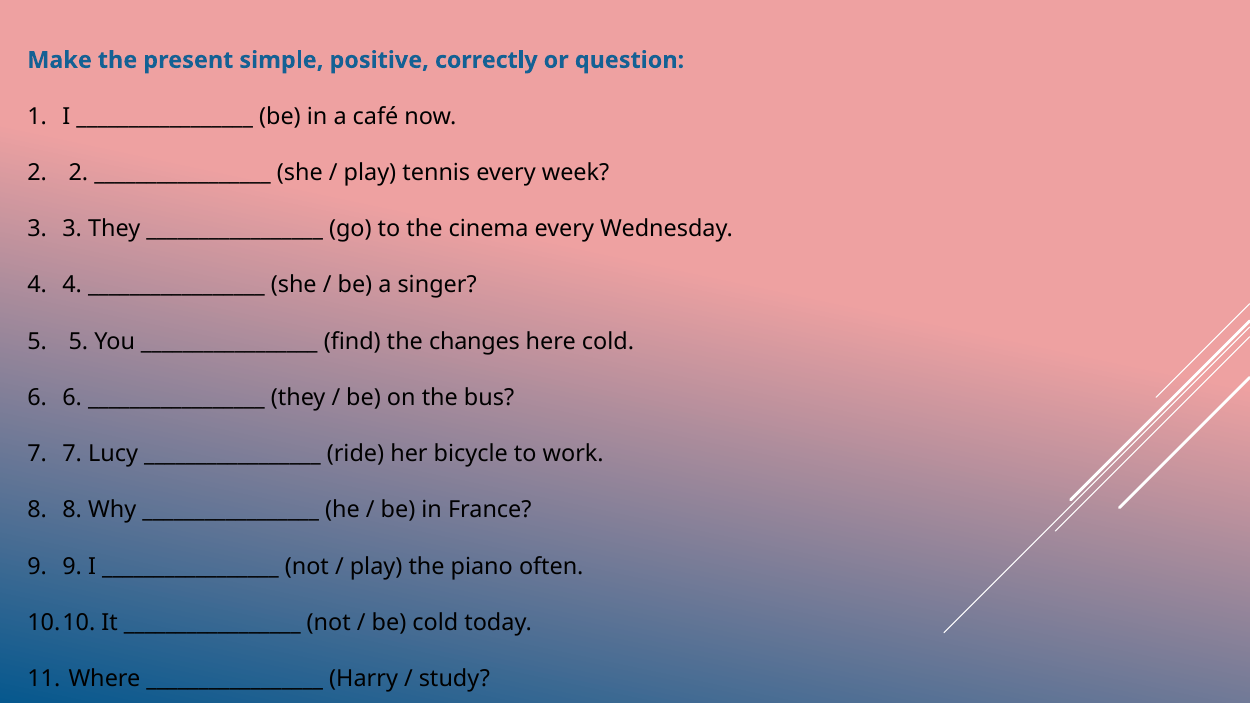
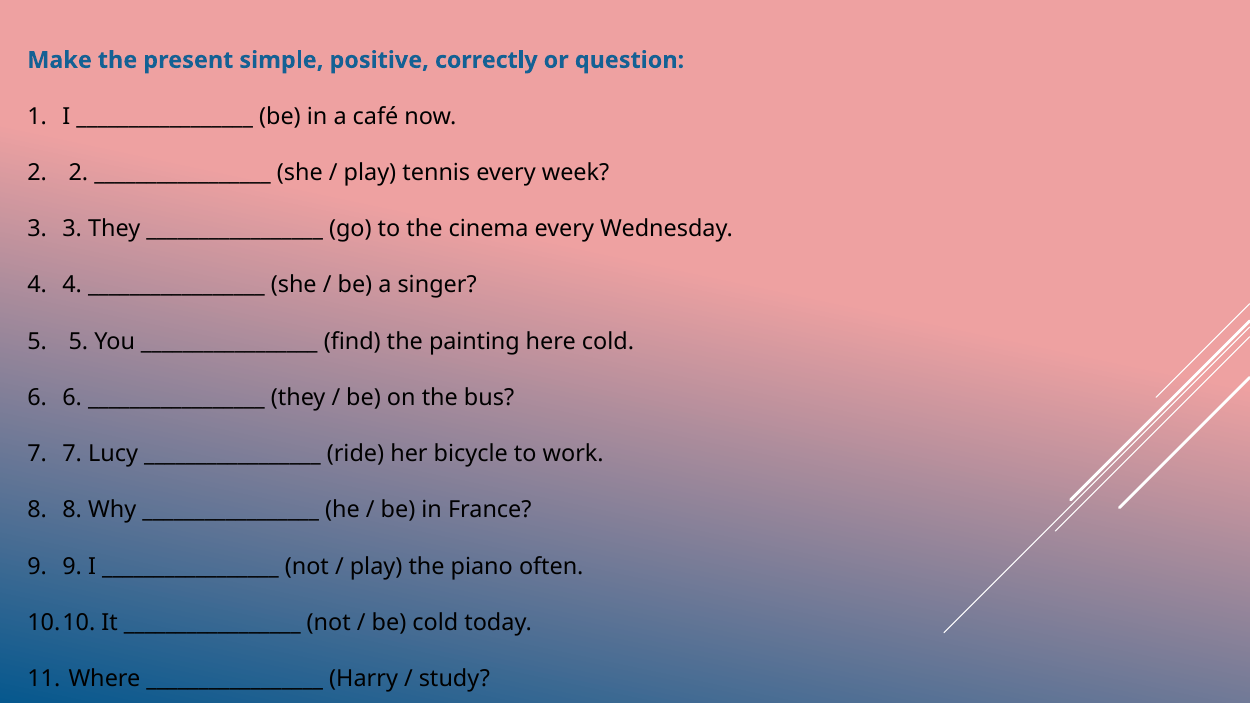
changes: changes -> painting (474, 341)
